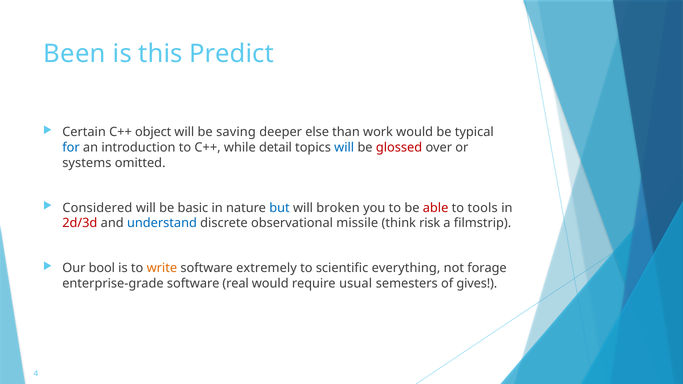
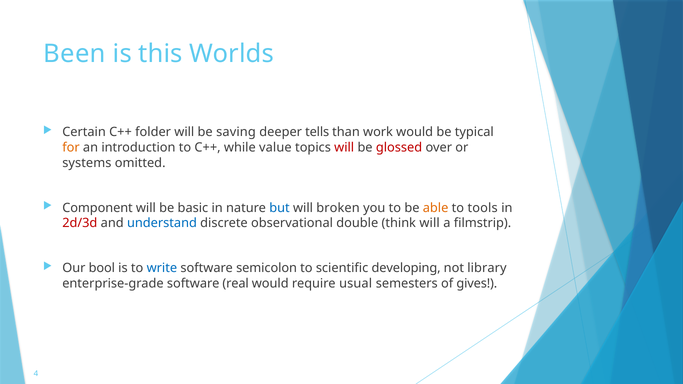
Predict: Predict -> Worlds (231, 54)
object: object -> folder (153, 132)
else: else -> tells (317, 132)
for colour: blue -> orange (71, 148)
detail: detail -> value (275, 148)
will colour: blue -> red (344, 148)
Considered: Considered -> Component (98, 208)
able colour: red -> orange (436, 208)
missile: missile -> double (357, 223)
think risk: risk -> will (430, 223)
write colour: orange -> blue (162, 268)
extremely: extremely -> semicolon (267, 268)
everything: everything -> developing (406, 268)
forage: forage -> library (487, 268)
